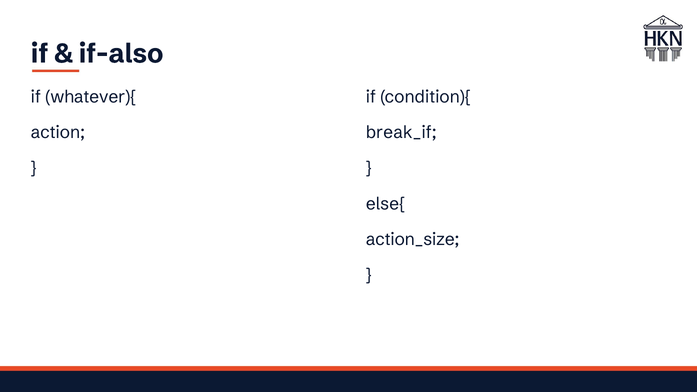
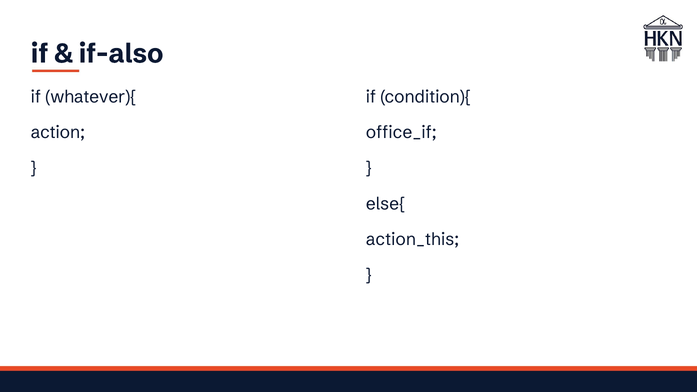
break_if: break_if -> office_if (401, 133)
action_size: action_size -> action_this (412, 239)
